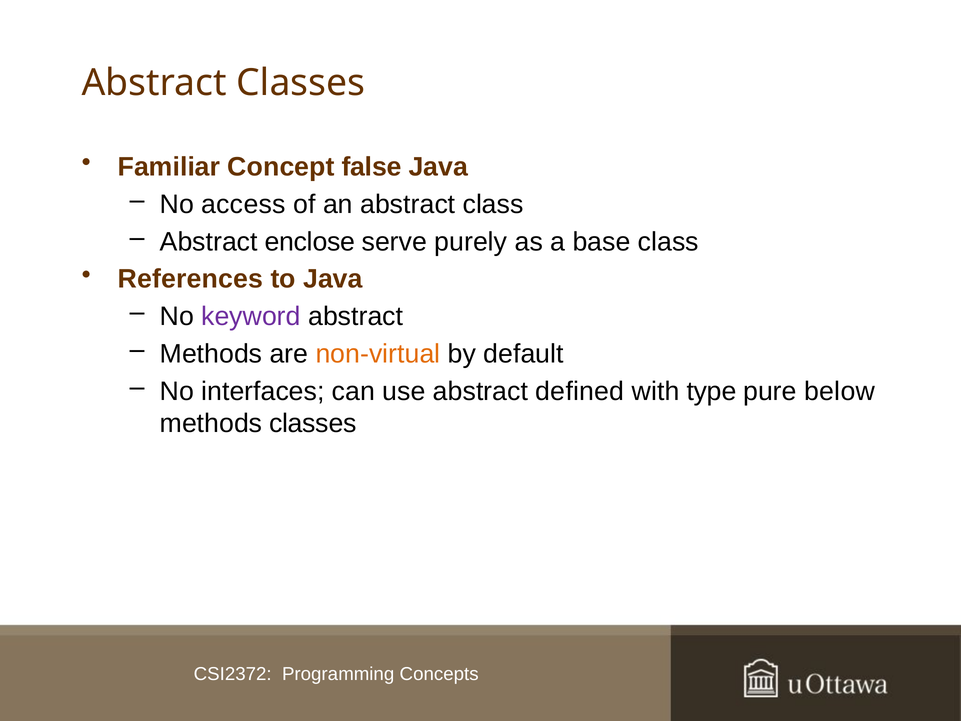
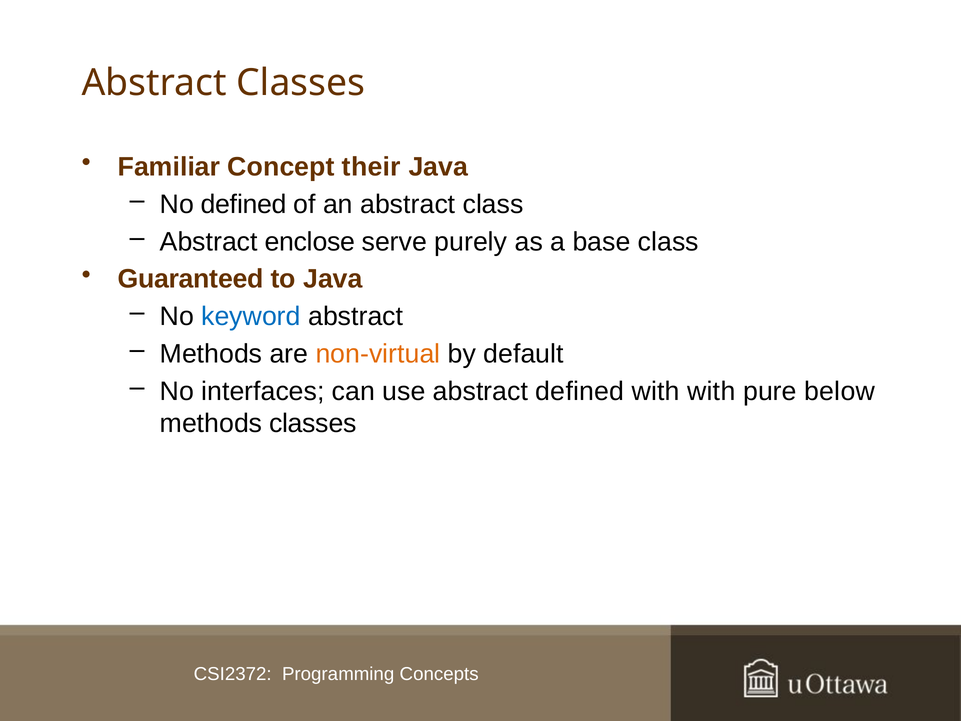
false: false -> their (371, 167)
No access: access -> defined (244, 204)
References: References -> Guaranteed (191, 279)
keyword colour: purple -> blue (251, 316)
with type: type -> with (711, 391)
